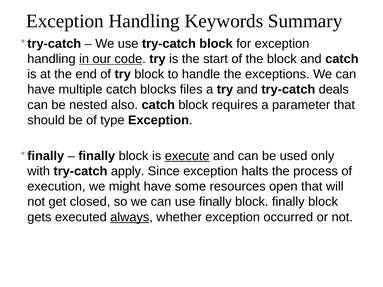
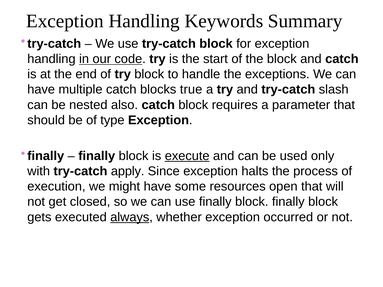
files: files -> true (191, 90)
deals: deals -> slash (334, 90)
